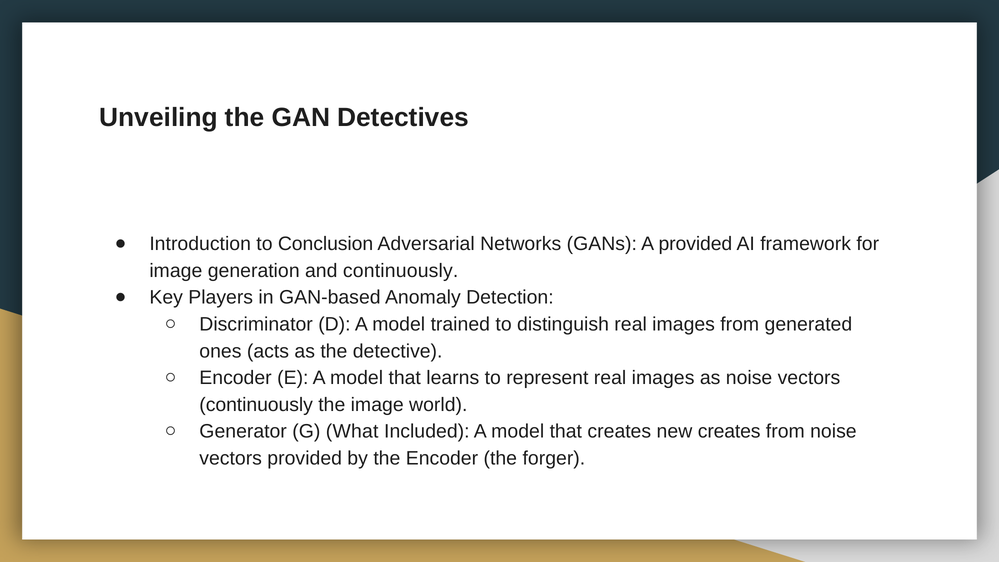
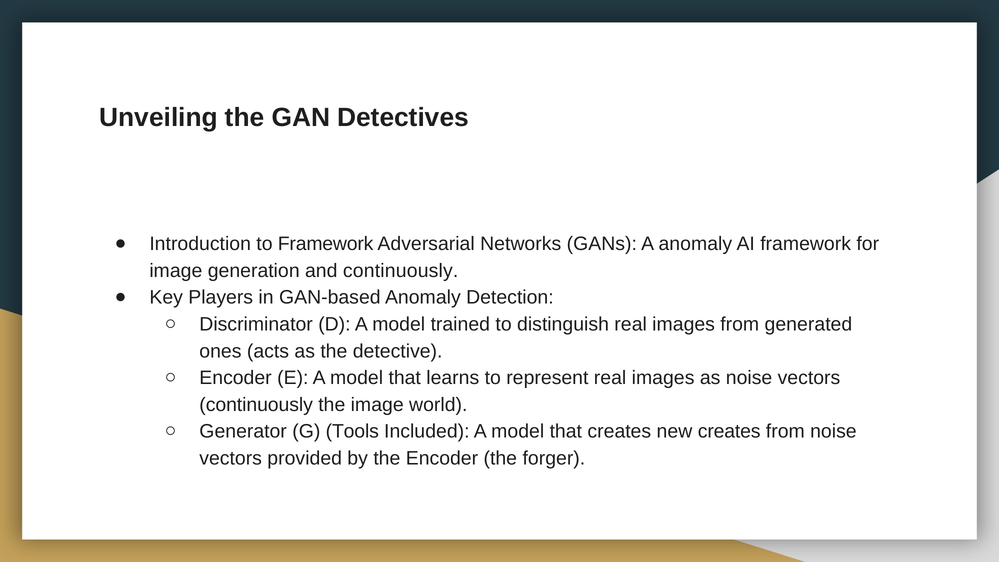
to Conclusion: Conclusion -> Framework (326, 244)
A provided: provided -> anomaly (695, 244)
What: What -> Tools (352, 431)
